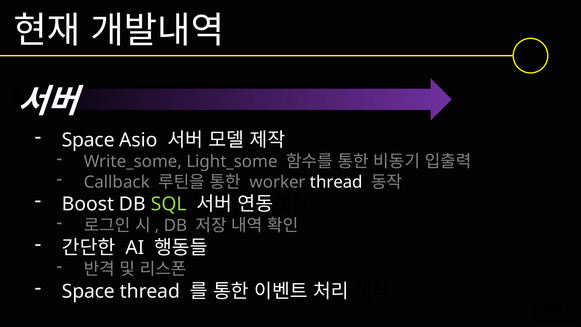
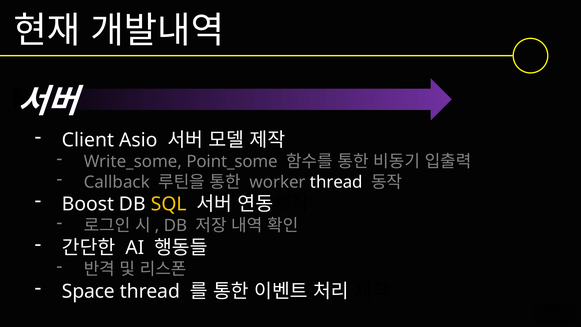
Space: Space -> Client (88, 140)
Light_some: Light_some -> Point_some (232, 162)
SQL colour: light green -> yellow (169, 204)
